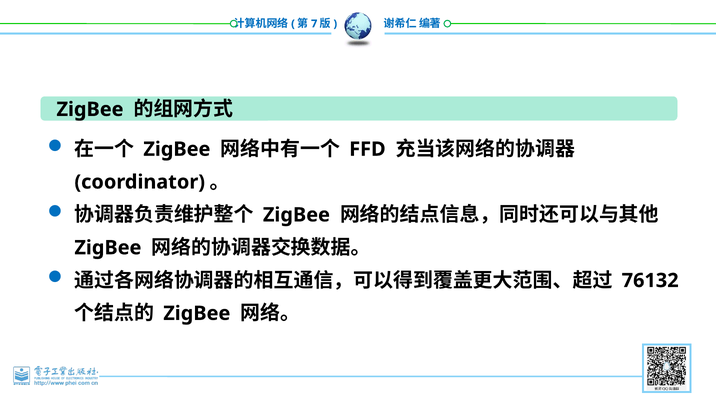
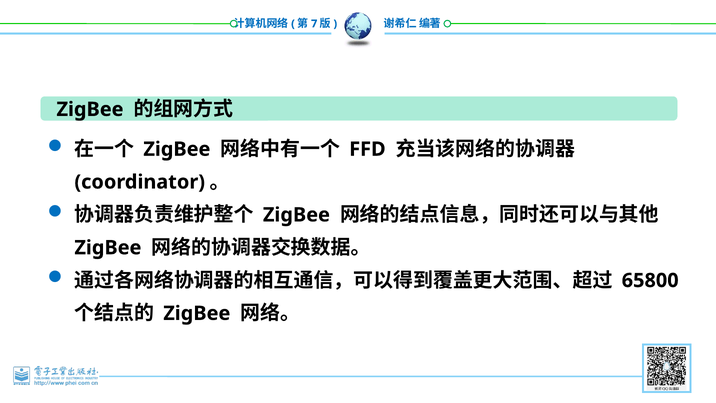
76132: 76132 -> 65800 (650, 280)
